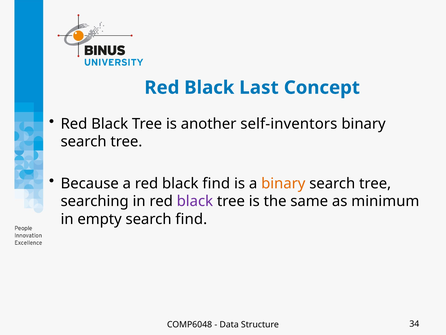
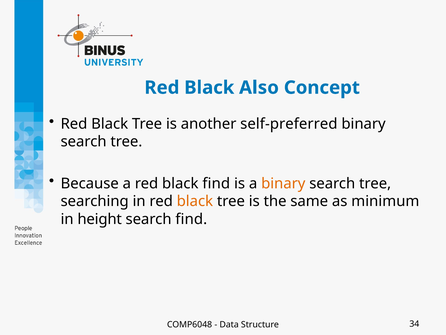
Last: Last -> Also (259, 87)
self-inventors: self-inventors -> self-preferred (289, 124)
black colour: purple -> orange (195, 201)
empty: empty -> height (100, 219)
